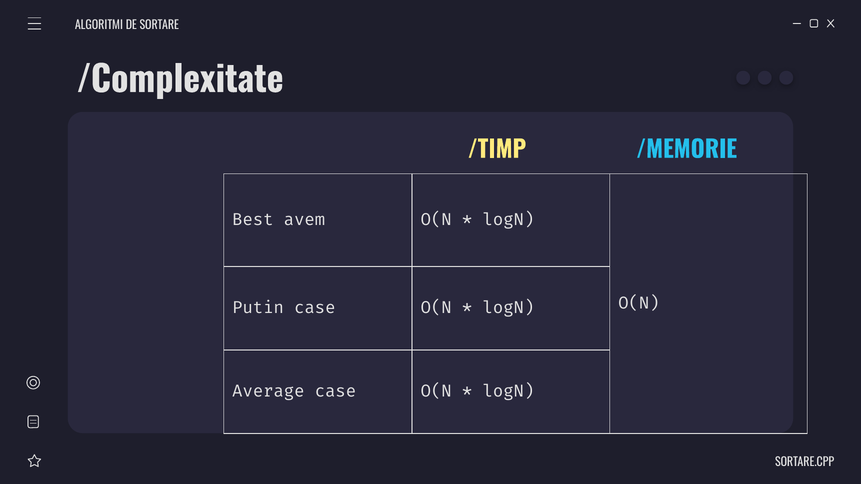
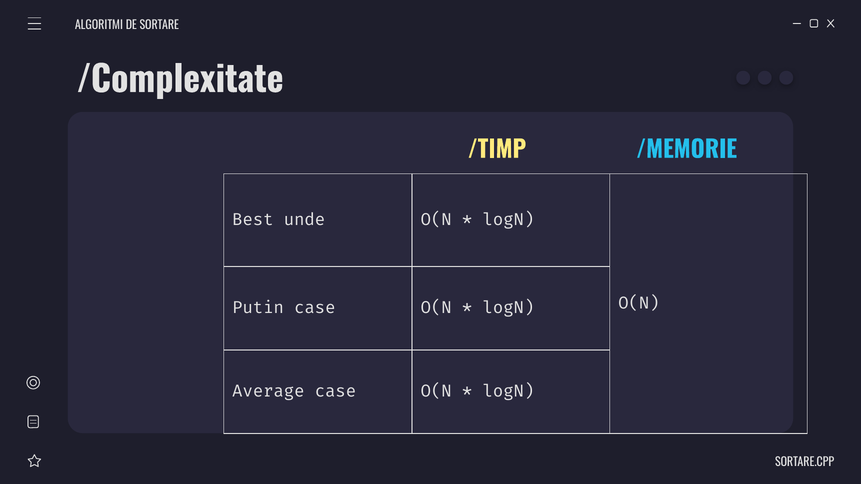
avem: avem -> unde (304, 220)
